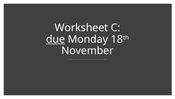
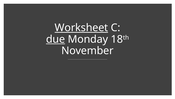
Worksheet underline: none -> present (81, 28)
